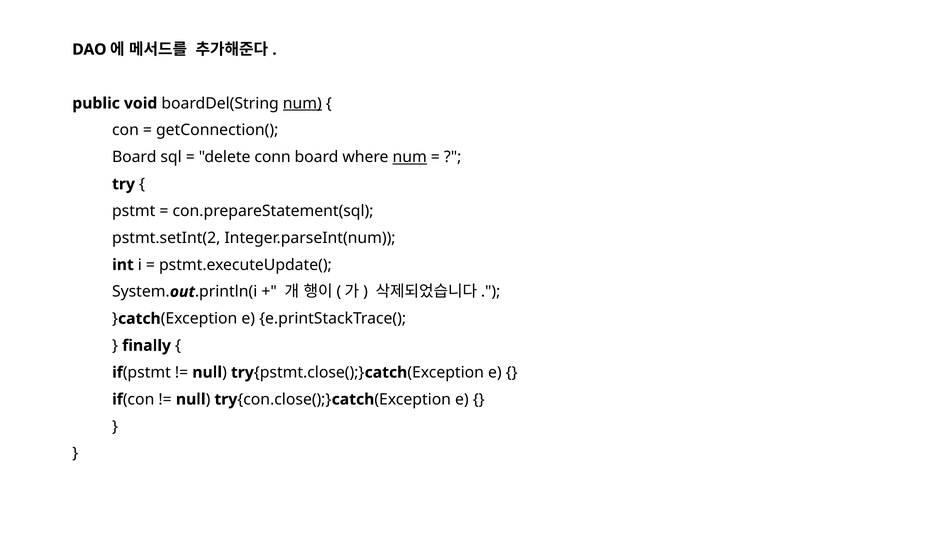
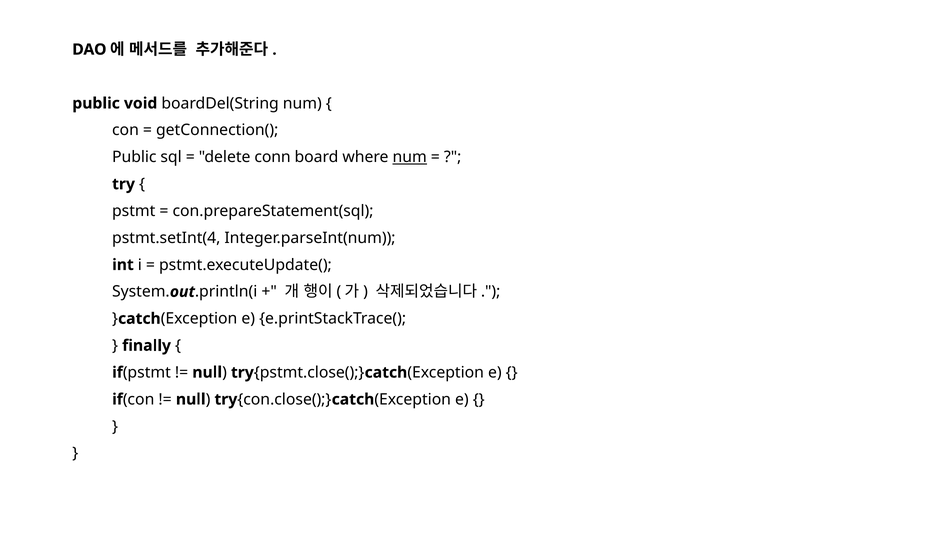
num underline: present -> none (302, 103)
Board: Board -> Public (134, 157)
pstmt.setInt(2: pstmt.setInt(2 -> pstmt.setInt(4 (166, 238)
